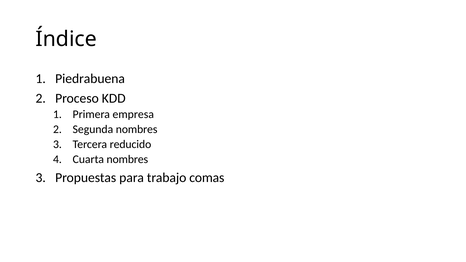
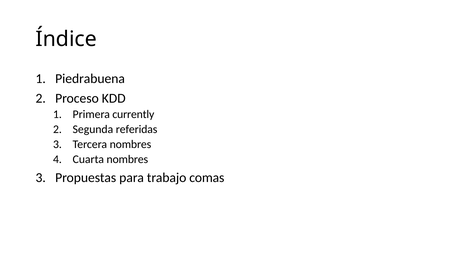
empresa: empresa -> currently (133, 114)
Segunda nombres: nombres -> referidas (137, 129)
Tercera reducido: reducido -> nombres (130, 144)
